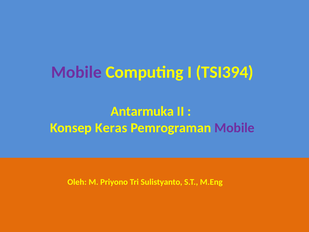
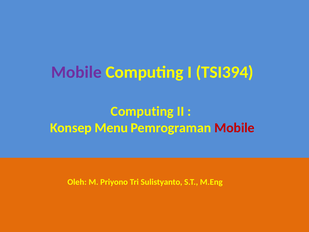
Antarmuka: Antarmuka -> Computing (142, 111)
Keras: Keras -> Menu (111, 128)
Mobile colour: purple -> red (234, 128)
